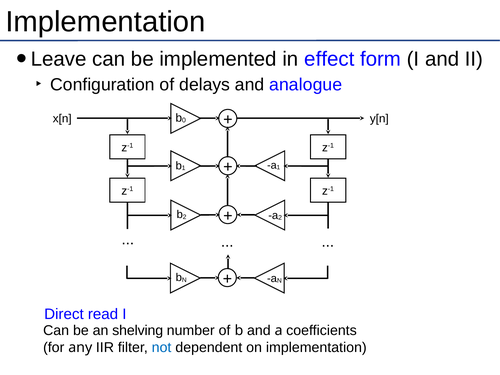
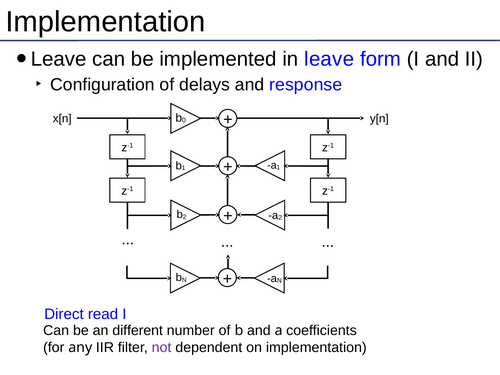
in effect: effect -> leave (329, 59)
analogue: analogue -> response (306, 85)
shelving: shelving -> different (138, 331)
not colour: blue -> purple (162, 348)
